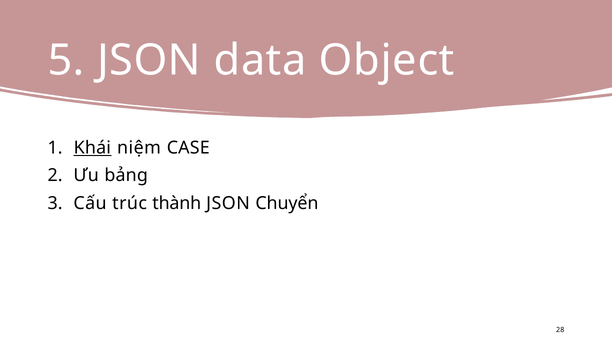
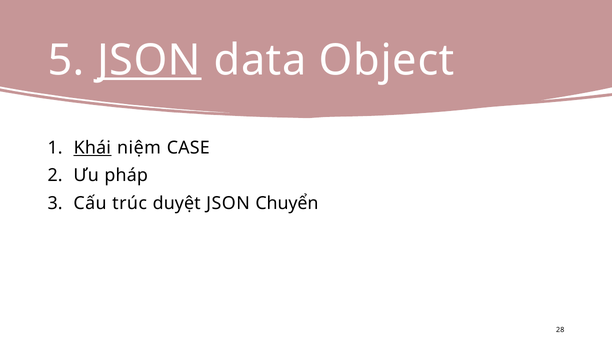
JSON underline: none -> present (149, 60)
bảng: bảng -> pháp (126, 175)
thành: thành -> duyệt (177, 203)
